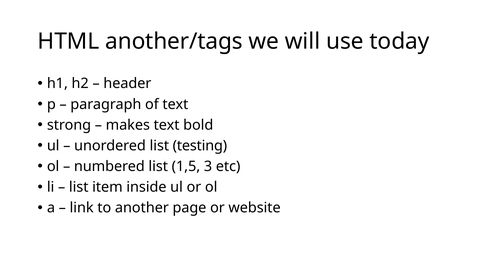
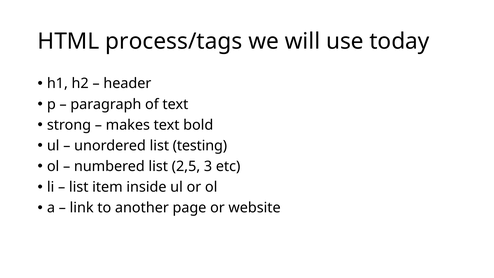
another/tags: another/tags -> process/tags (174, 41)
1,5: 1,5 -> 2,5 (186, 166)
